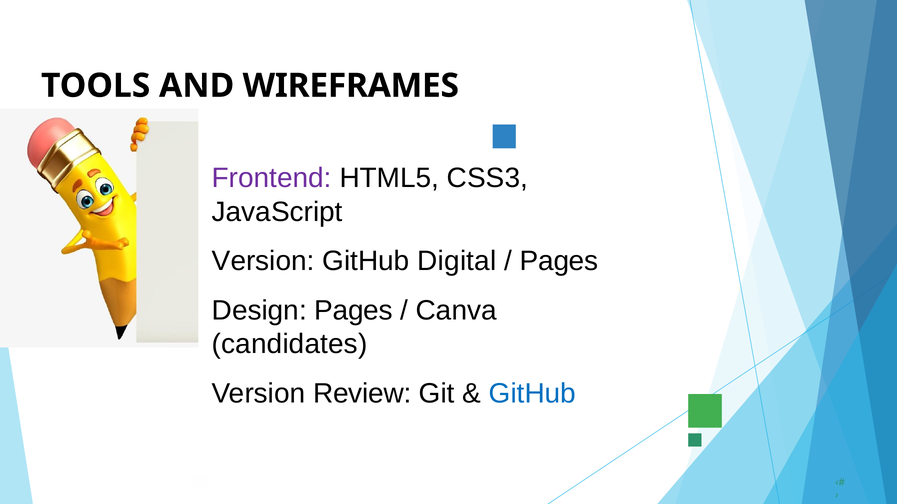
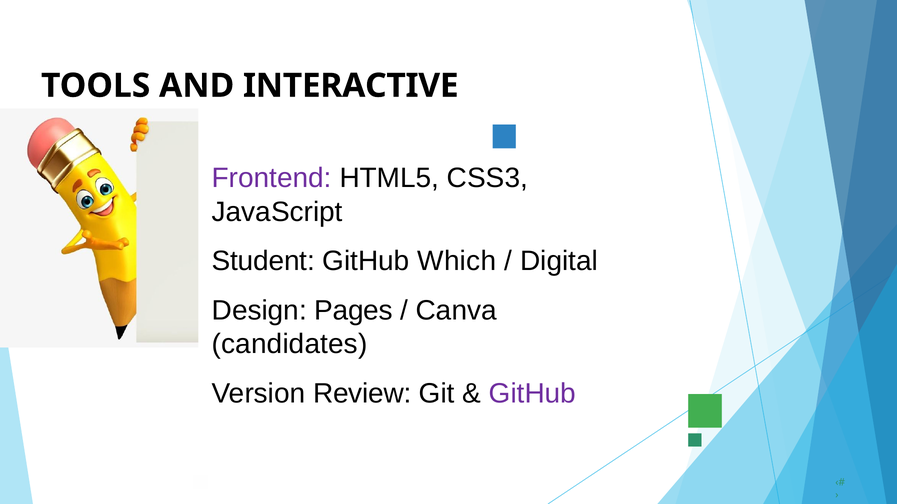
WIREFRAMES: WIREFRAMES -> INTERACTIVE (351, 86)
Version: Version -> Student (263, 261)
Digital: Digital -> Which (457, 261)
Pages: Pages -> Digital (559, 261)
GitHub colour: blue -> purple (532, 394)
